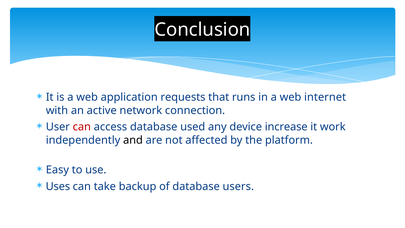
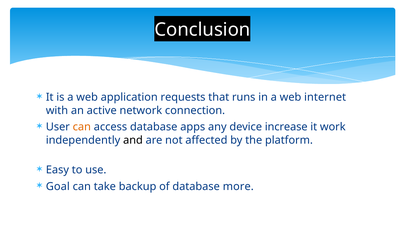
can colour: red -> orange (82, 127)
used: used -> apps (193, 127)
Uses: Uses -> Goal (58, 186)
users: users -> more (238, 186)
